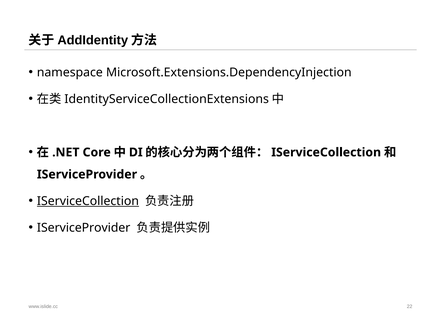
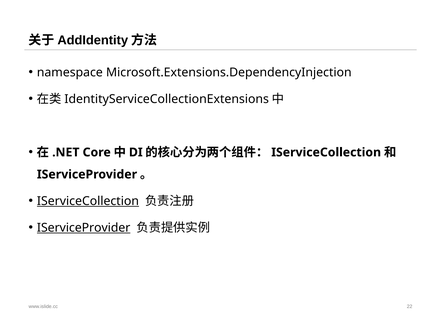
IServiceProvider underline: none -> present (84, 228)
